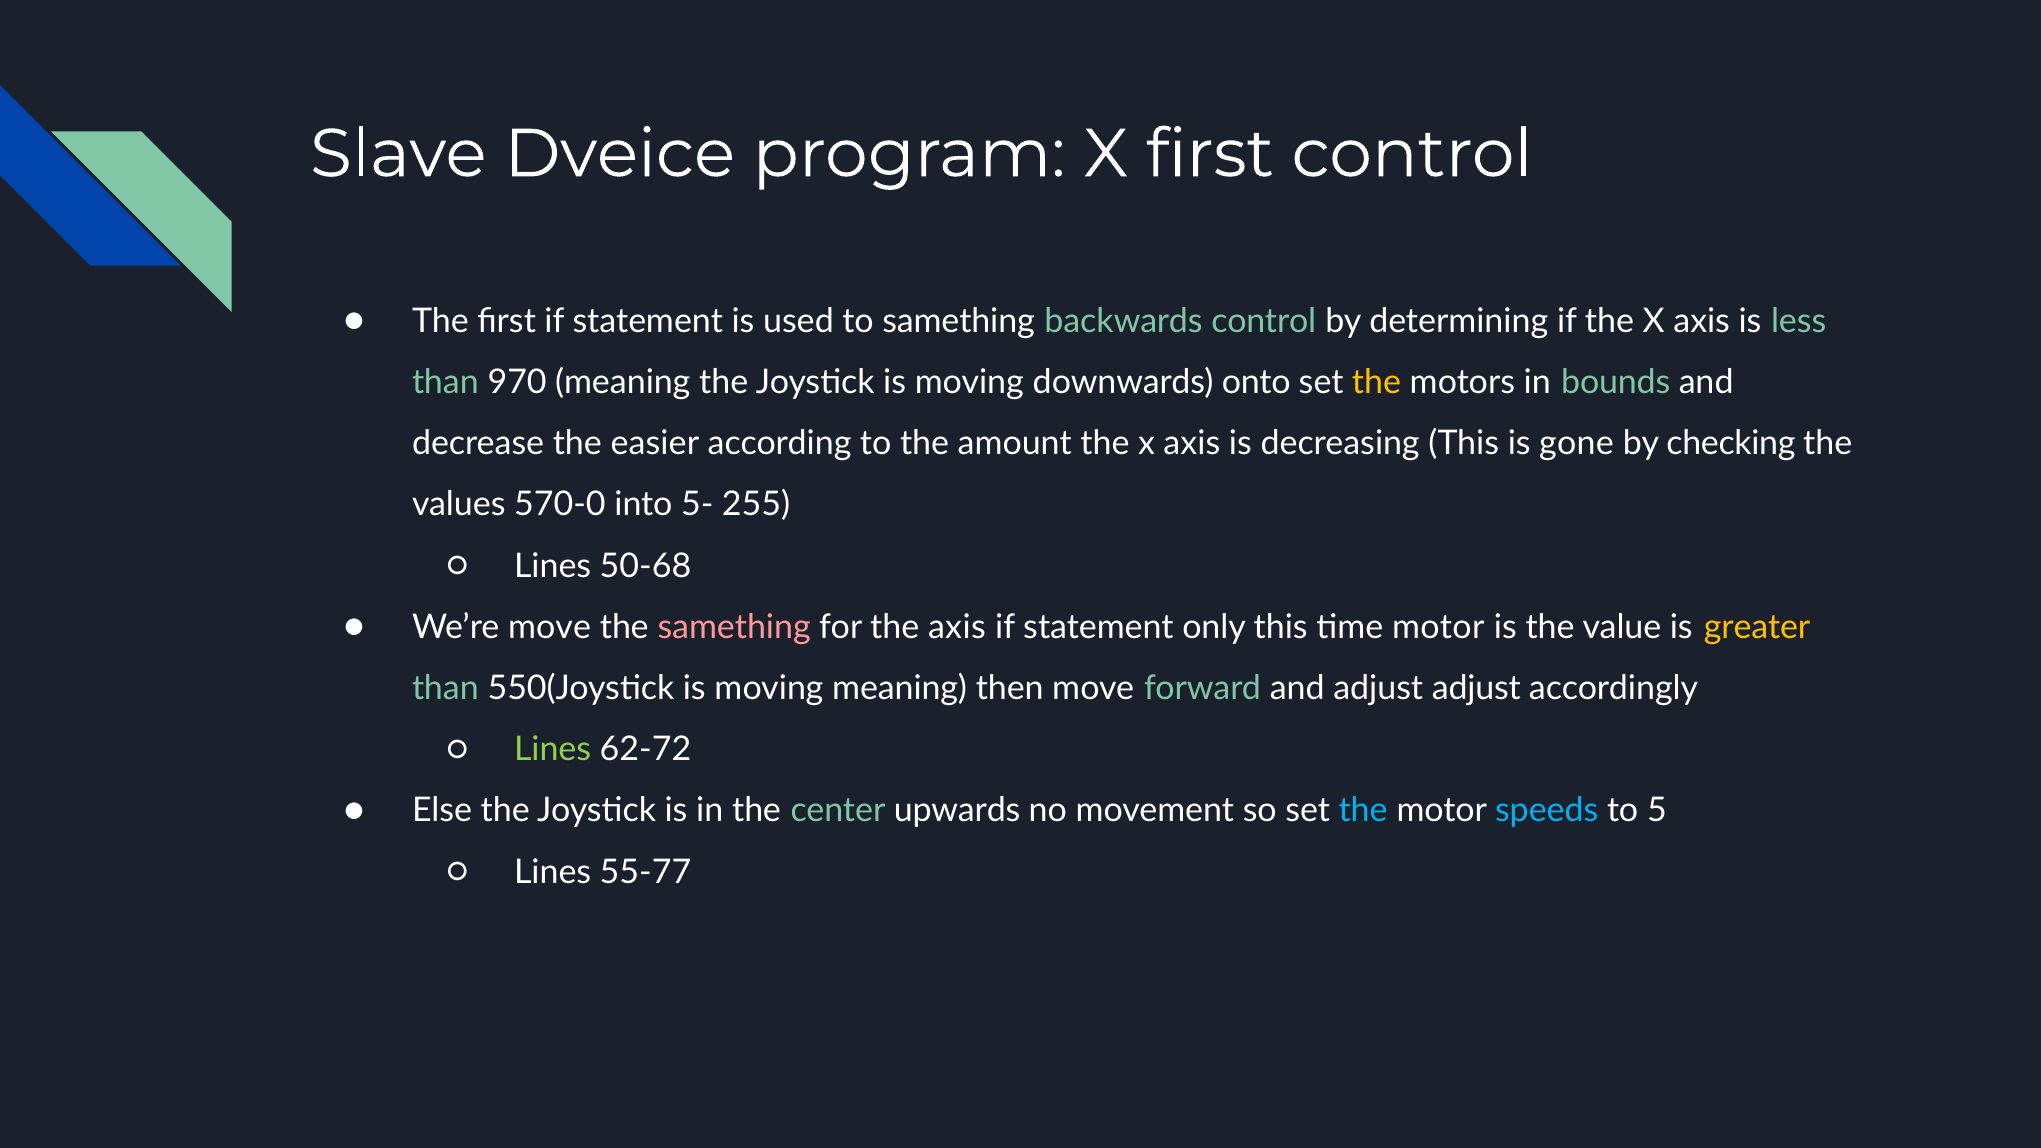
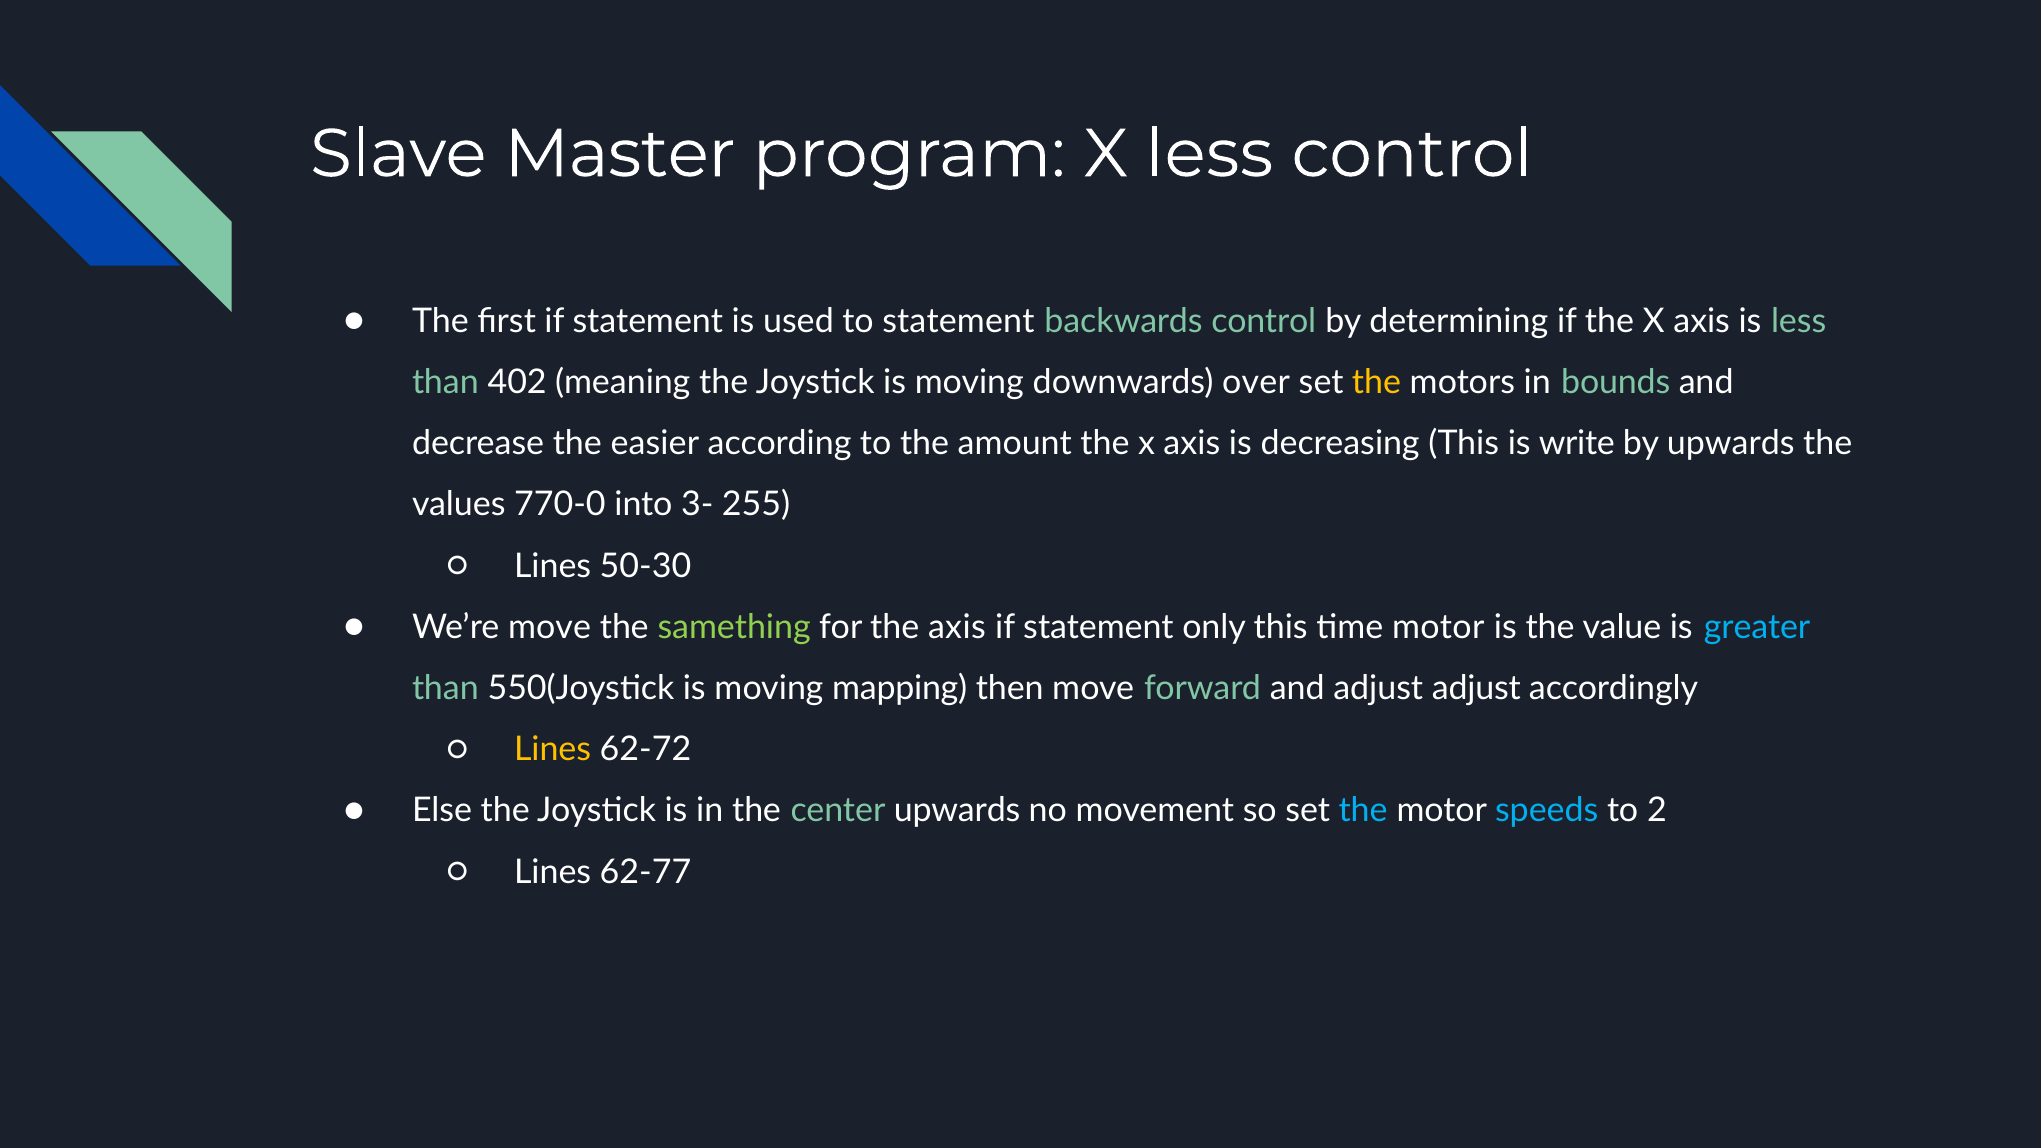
Dveice: Dveice -> Master (620, 154)
X first: first -> less (1209, 154)
to samething: samething -> statement (958, 321)
970: 970 -> 402 (517, 382)
onto: onto -> over (1256, 382)
gone: gone -> write (1577, 443)
by checking: checking -> upwards (1731, 443)
570-0: 570-0 -> 770-0 (560, 505)
5-: 5- -> 3- (697, 505)
50-68: 50-68 -> 50-30 (645, 566)
samething colour: pink -> light green (734, 627)
greater colour: yellow -> light blue (1757, 627)
moving meaning: meaning -> mapping (900, 688)
Lines colour: light green -> yellow (553, 750)
5: 5 -> 2 (1657, 811)
55-77: 55-77 -> 62-77 (645, 872)
